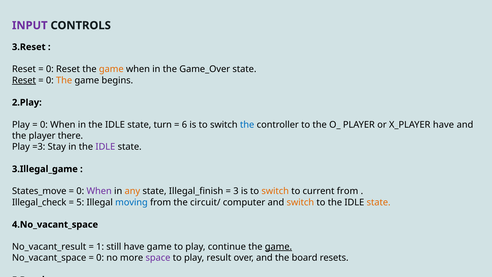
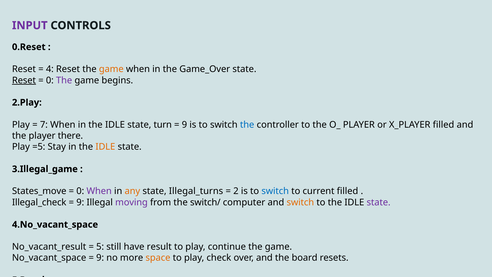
3.Reset: 3.Reset -> 0.Reset (29, 47)
0: 0 -> 4 (50, 69)
The colour: orange -> purple (64, 80)
0: 0 -> 7 (44, 125)
6: 6 -> 9 (184, 125)
X_PLAYER have: have -> filled (444, 125)
=3: =3 -> =5 (39, 147)
IDLE colour: purple -> orange (105, 147)
Illegal_finish: Illegal_finish -> Illegal_turns (196, 191)
3: 3 -> 2 (236, 191)
switch colour: orange -> blue (275, 191)
current from: from -> filled (348, 191)
5: 5 -> 9 (80, 202)
moving colour: blue -> purple (132, 202)
circuit/: circuit/ -> switch/ (205, 202)
state colour: orange -> purple (379, 202)
1: 1 -> 5 (100, 247)
have game: game -> result (159, 247)
game underline: present -> none (278, 247)
0: 0 -> 9 (100, 258)
space colour: purple -> orange (158, 258)
play result: result -> check (219, 258)
